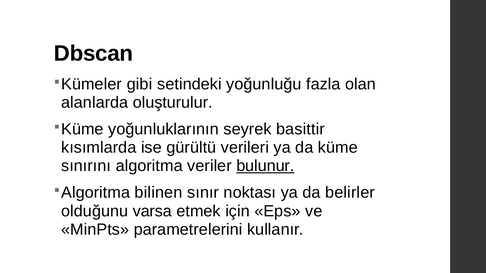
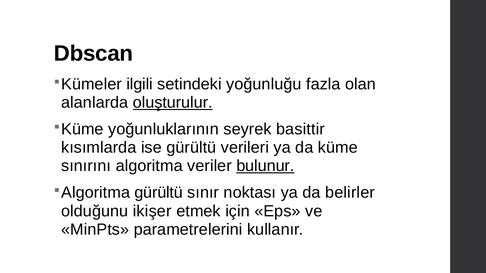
gibi: gibi -> ilgili (140, 84)
oluşturulur underline: none -> present (173, 103)
bilinen: bilinen -> gürültü (159, 193)
varsa: varsa -> ikişer (152, 211)
